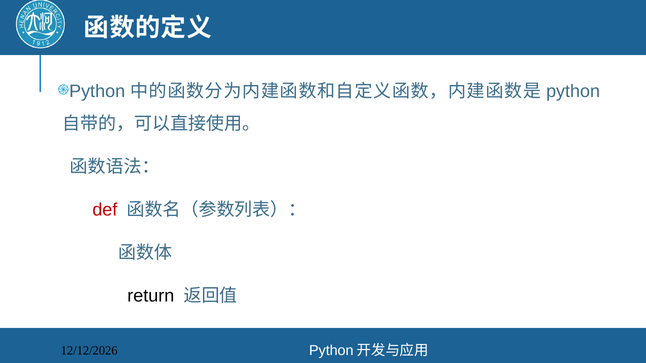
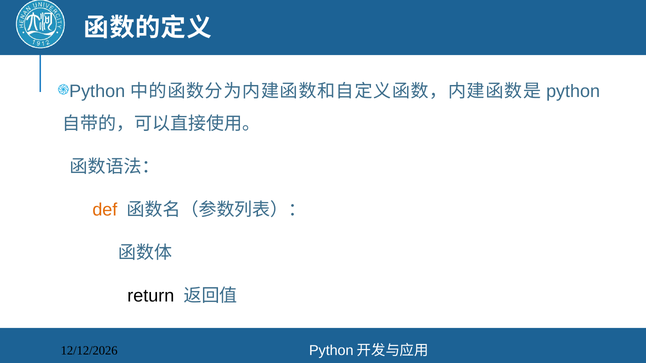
def colour: red -> orange (105, 210)
